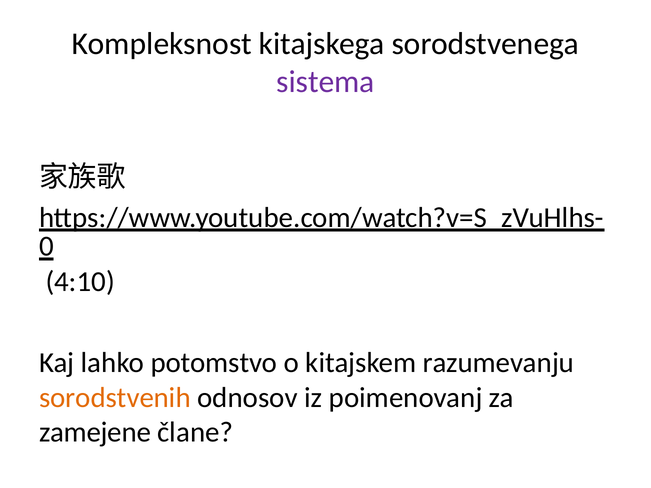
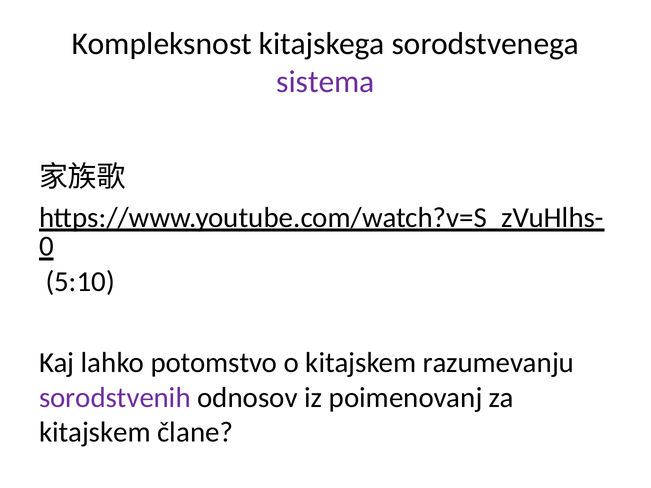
4:10: 4:10 -> 5:10 (80, 282)
sorodstvenih colour: orange -> purple (115, 398)
zamejene: zamejene -> kitajskem (95, 432)
